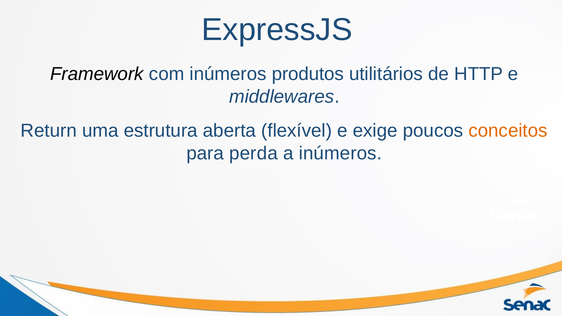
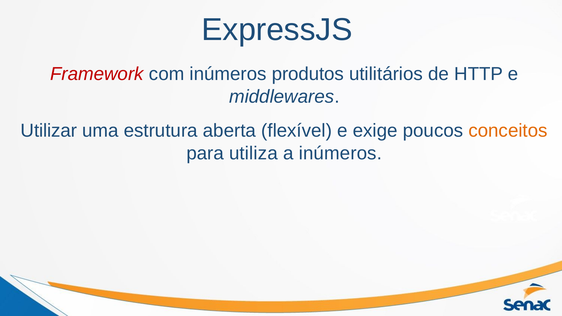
Framework colour: black -> red (97, 74)
Return: Return -> Utilizar (49, 131)
perda: perda -> utiliza (253, 153)
